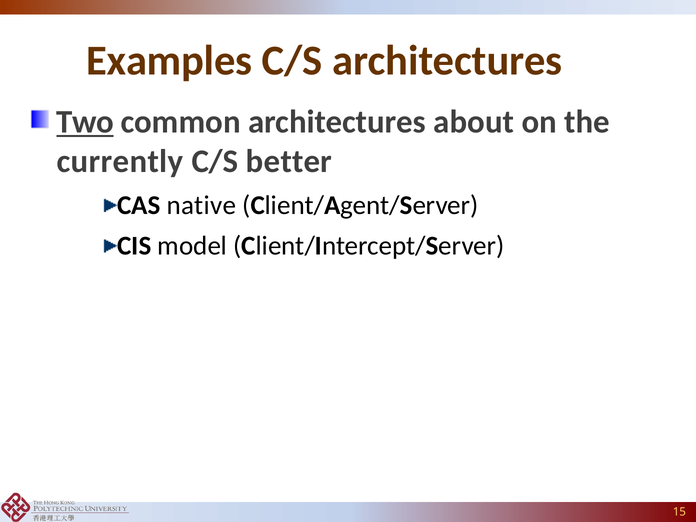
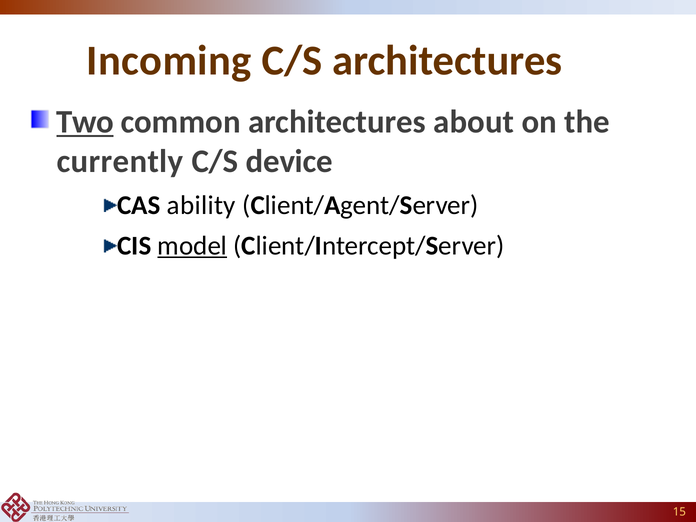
Examples: Examples -> Incoming (169, 61)
better: better -> device (289, 161)
native: native -> ability (201, 205)
model underline: none -> present (192, 246)
